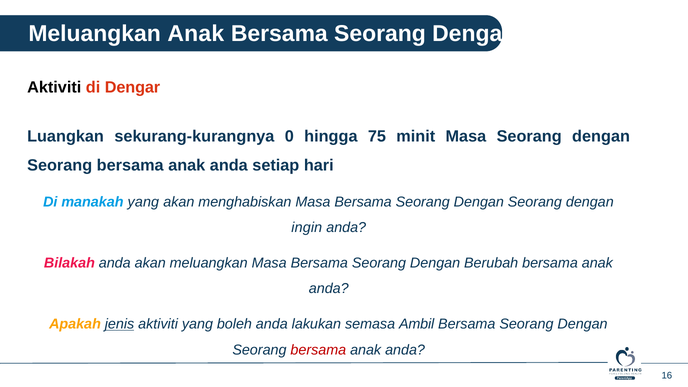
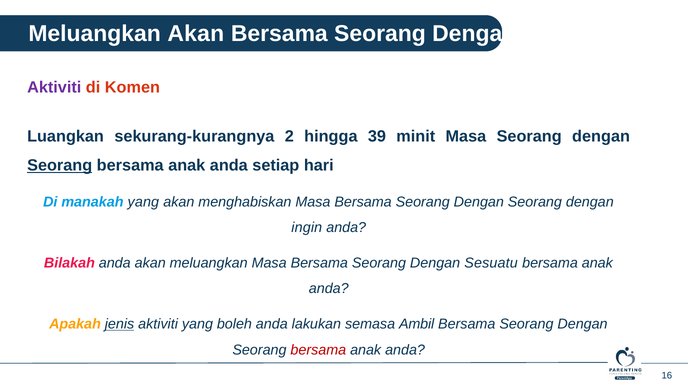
Meluangkan Anak: Anak -> Akan (196, 34)
Aktiviti colour: black -> purple (54, 87)
Dengar: Dengar -> Komen (132, 87)
0: 0 -> 2 (289, 136)
75: 75 -> 39 (377, 136)
Seorang underline: none -> present (60, 165)
Berubah: Berubah -> Sesuatu (491, 263)
